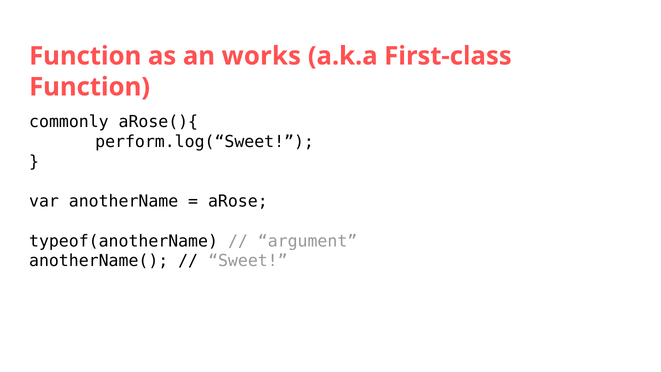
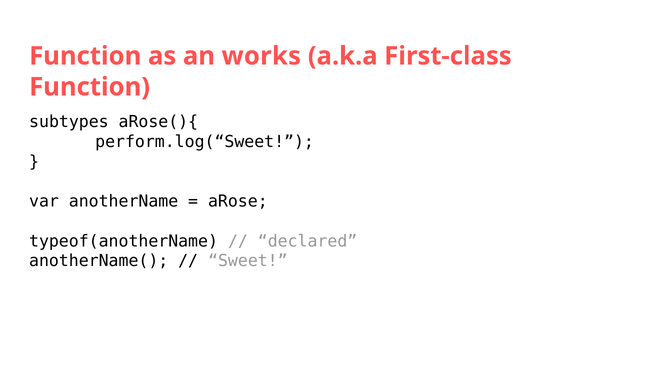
commonly: commonly -> subtypes (69, 122)
argument: argument -> declared (308, 241)
